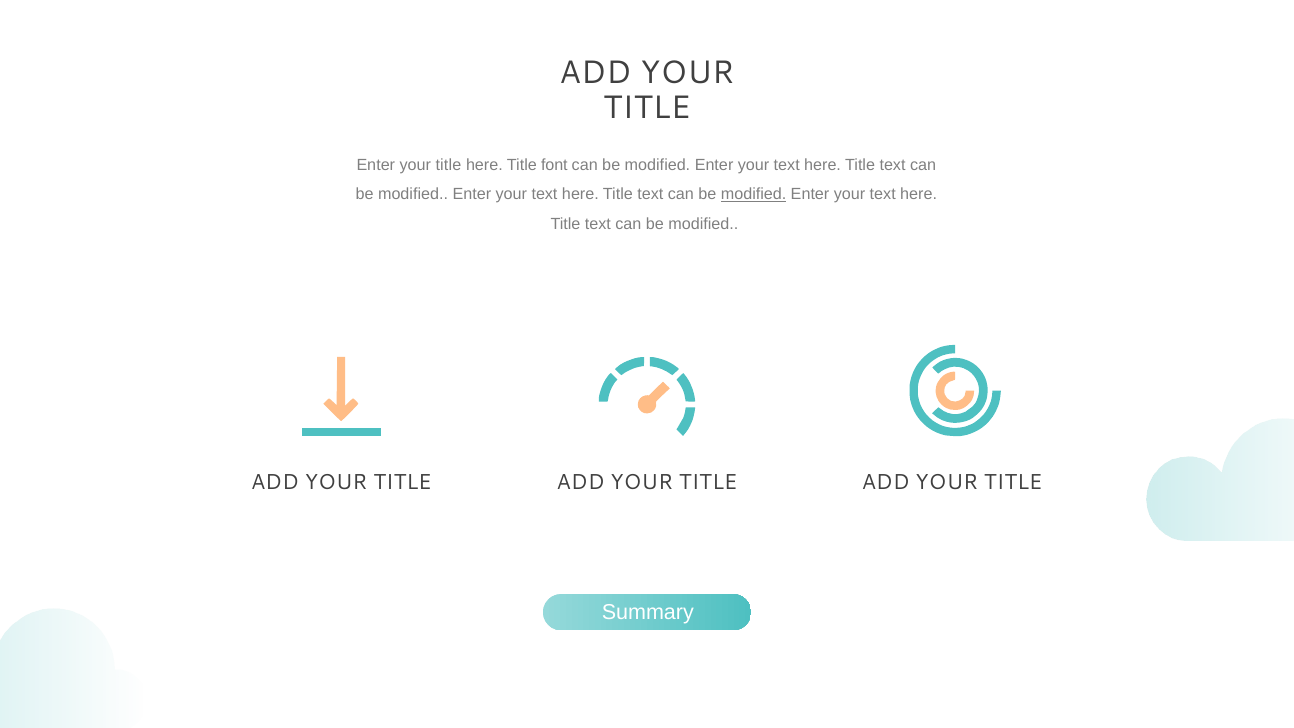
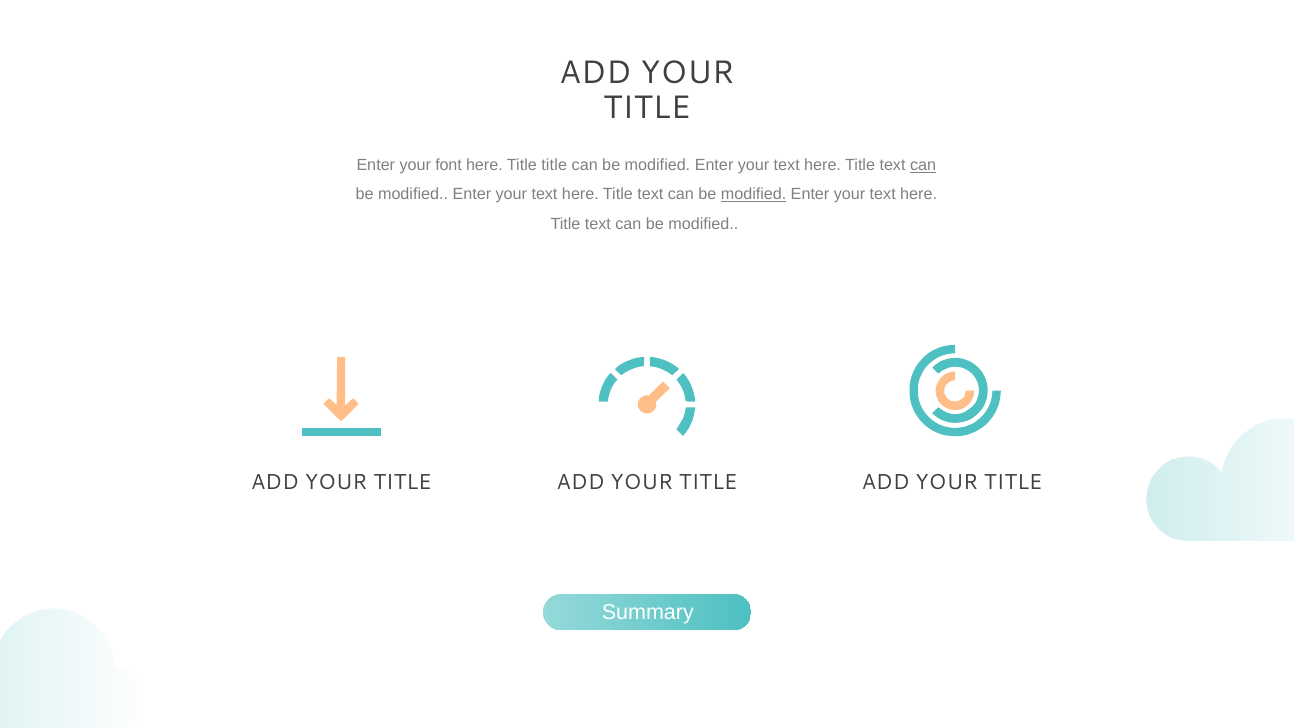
Enter your title: title -> font (449, 165)
Title font: font -> title (554, 165)
can underline: none -> present (923, 165)
